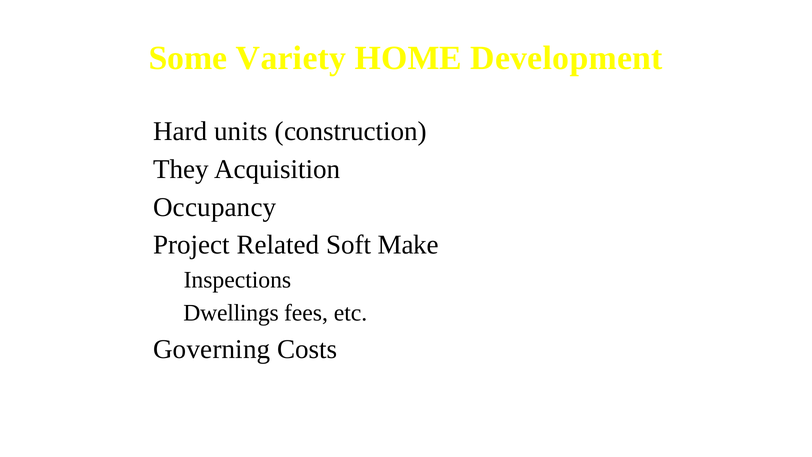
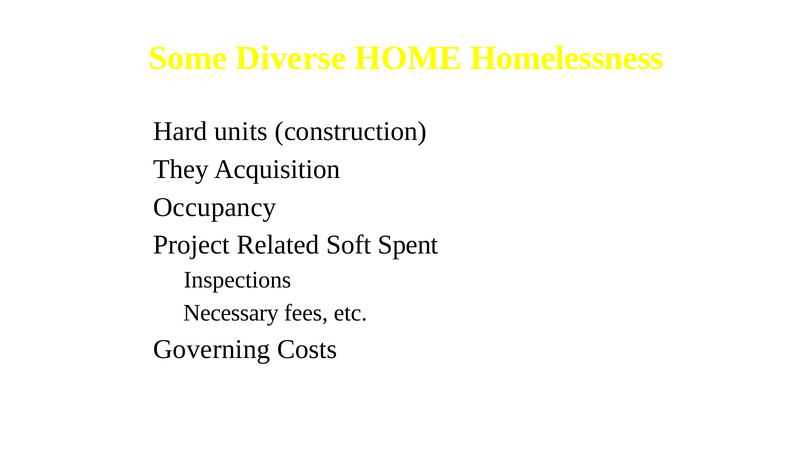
Variety: Variety -> Diverse (291, 58)
Development: Development -> Homelessness (567, 58)
Make: Make -> Spent (408, 245)
Dwellings: Dwellings -> Necessary (231, 313)
